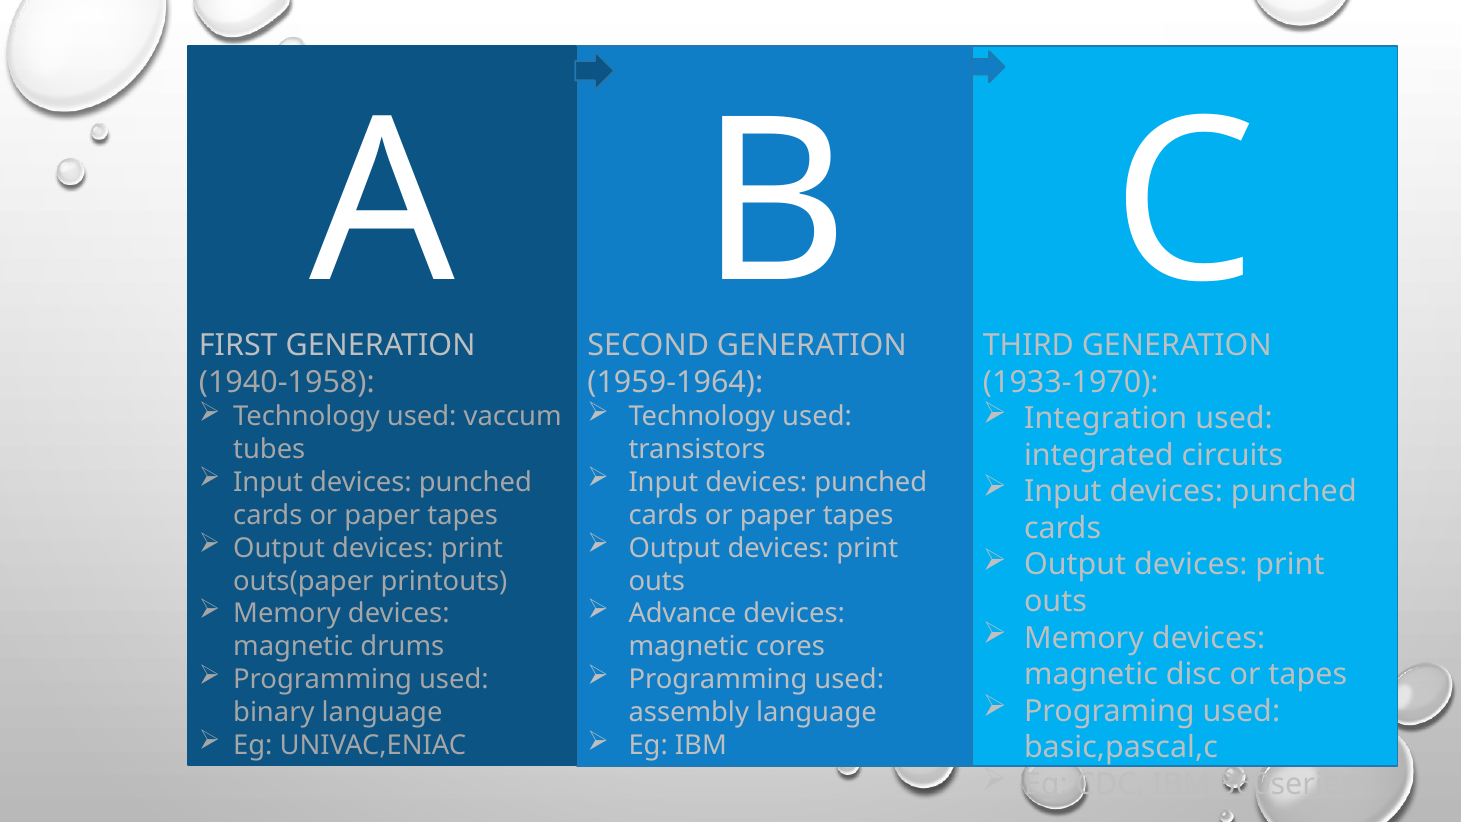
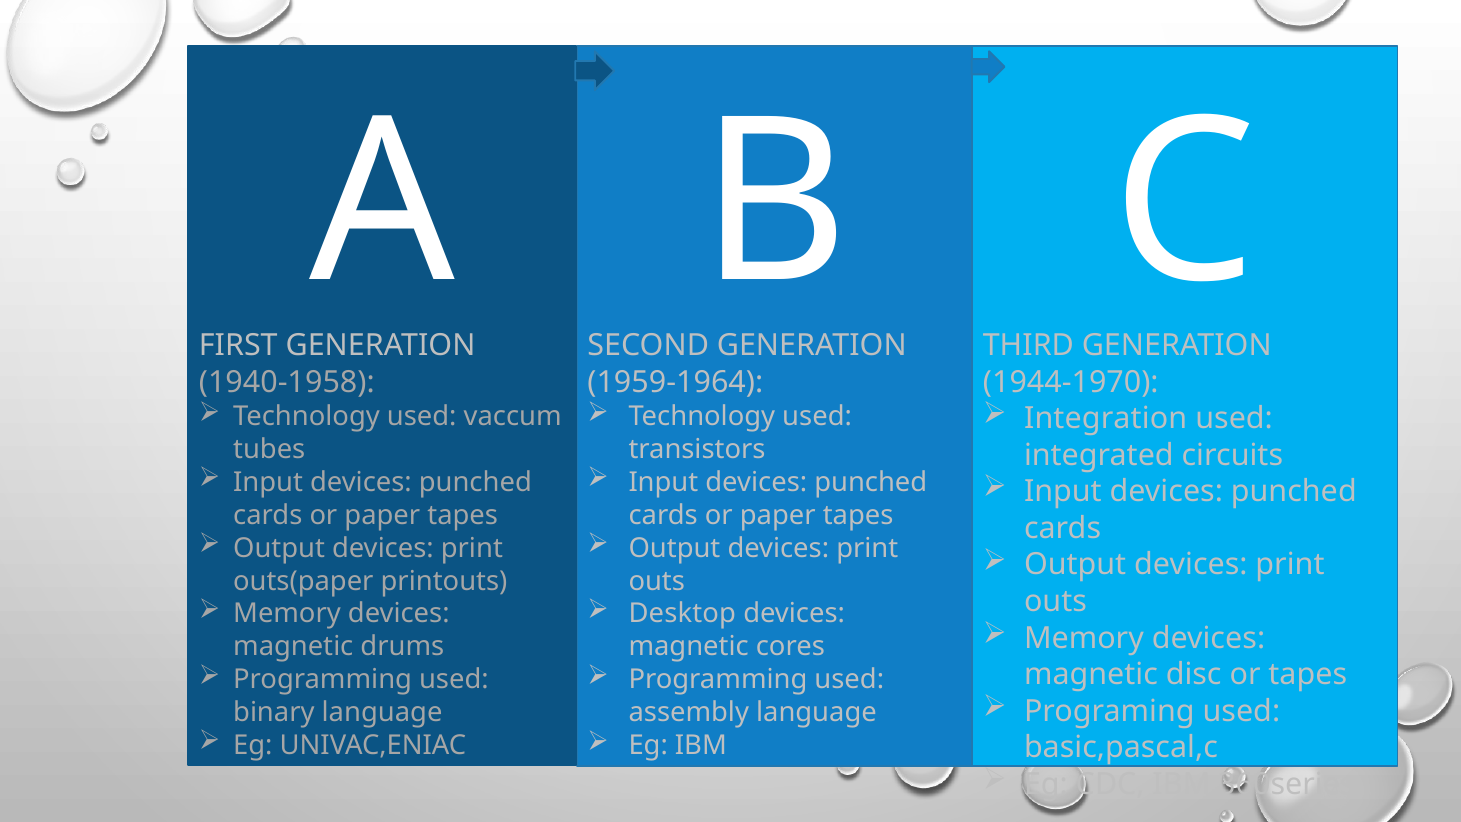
1933-1970: 1933-1970 -> 1944-1970 (1071, 382)
Advance: Advance -> Desktop (682, 614)
